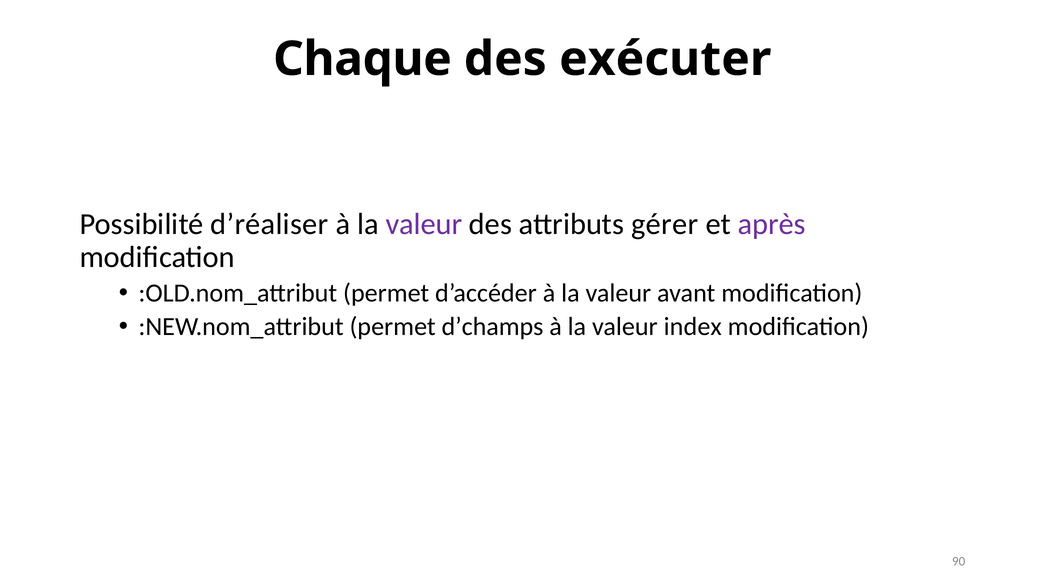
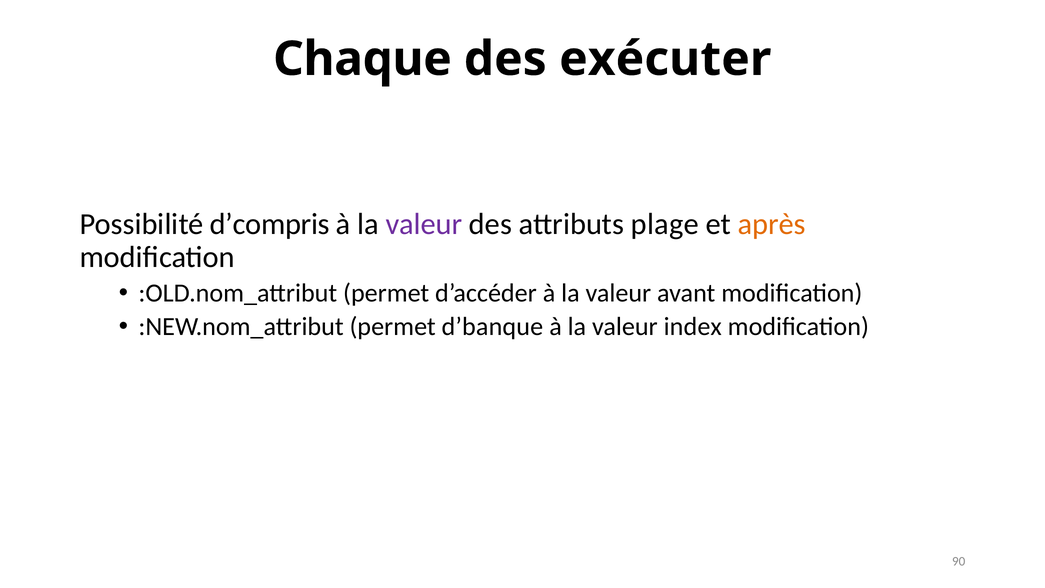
d’réaliser: d’réaliser -> d’compris (270, 224)
gérer: gérer -> plage (665, 224)
après colour: purple -> orange (772, 224)
d’champs: d’champs -> d’banque (492, 327)
